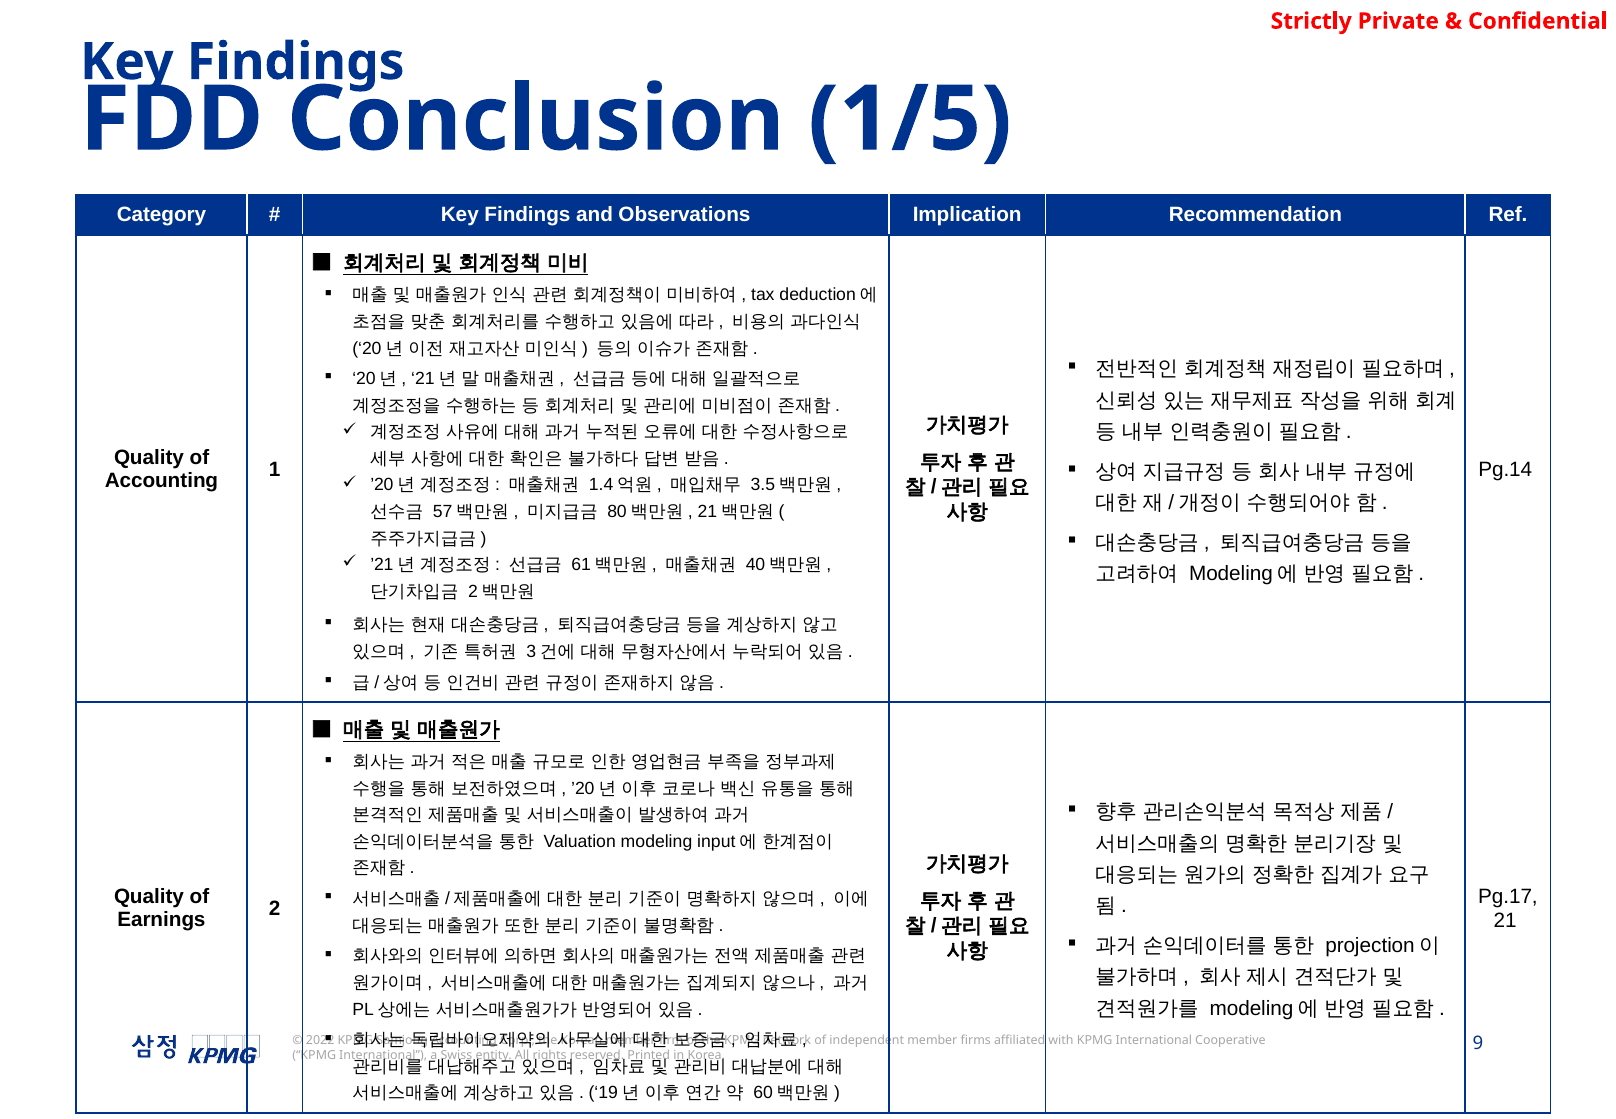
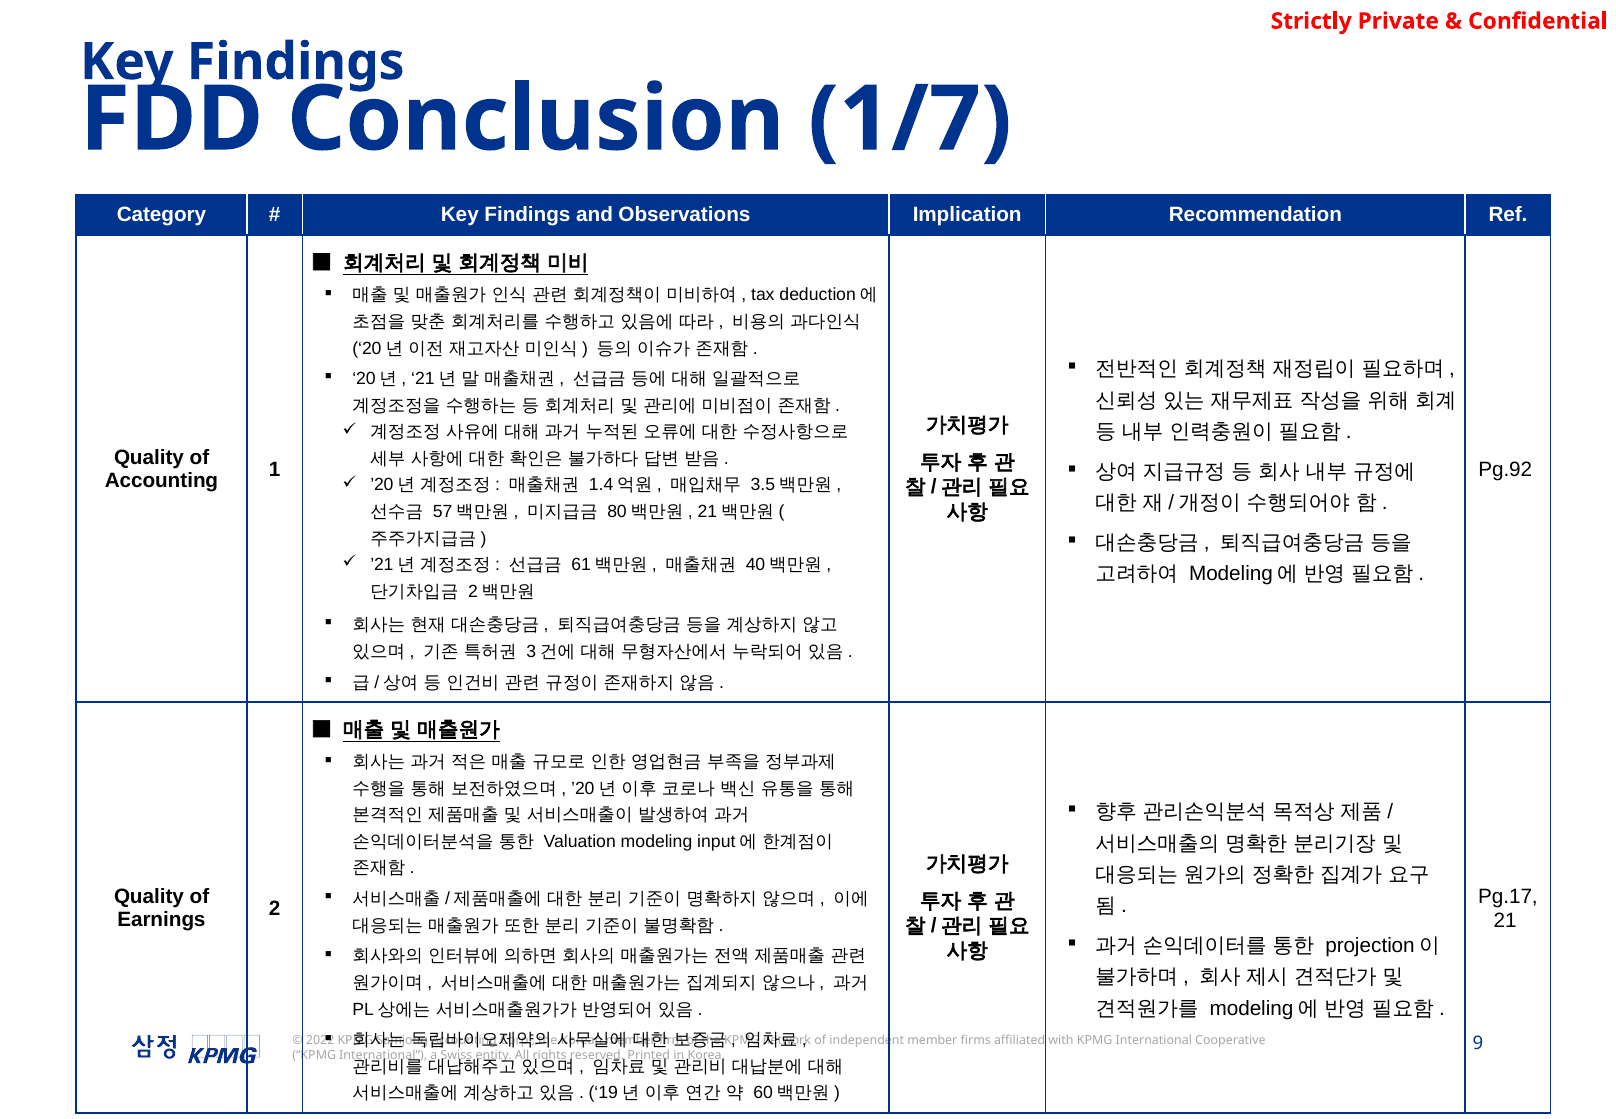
1/5: 1/5 -> 1/7 (910, 119)
Pg.14: Pg.14 -> Pg.92 (1505, 470)
